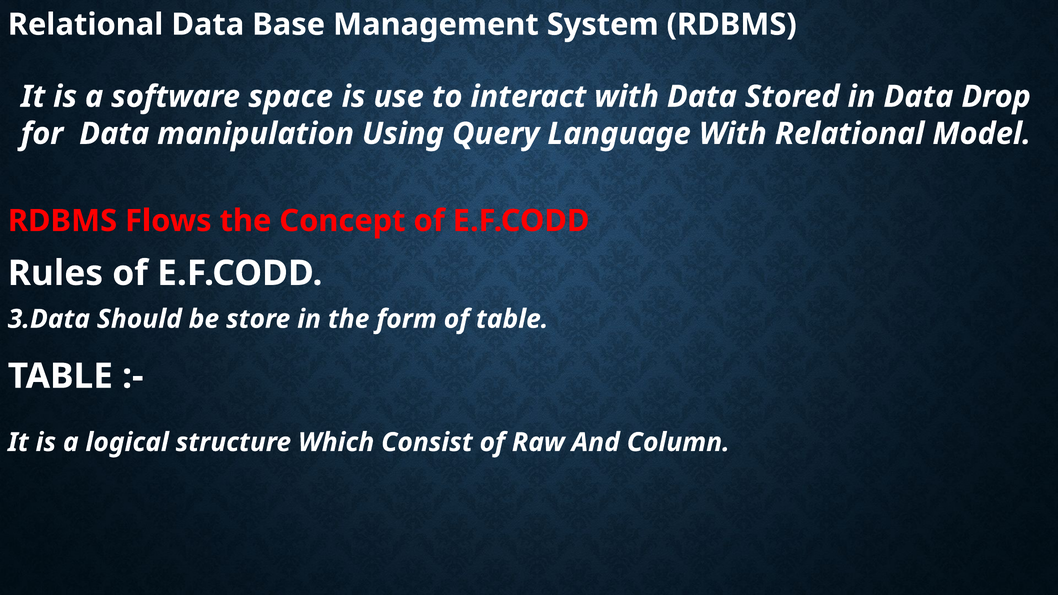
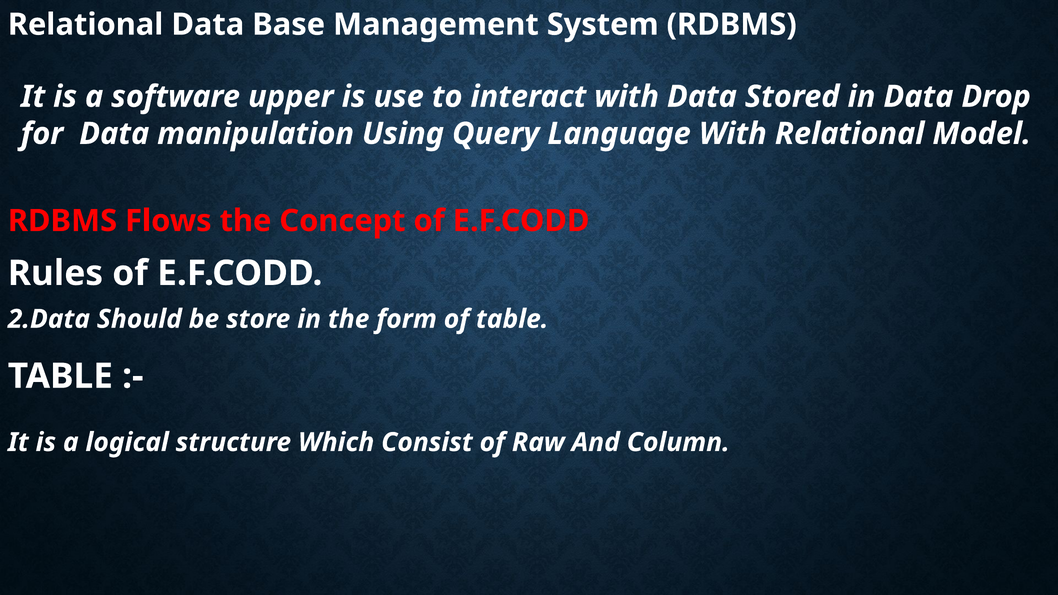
space: space -> upper (291, 97)
3.Data: 3.Data -> 2.Data (49, 319)
